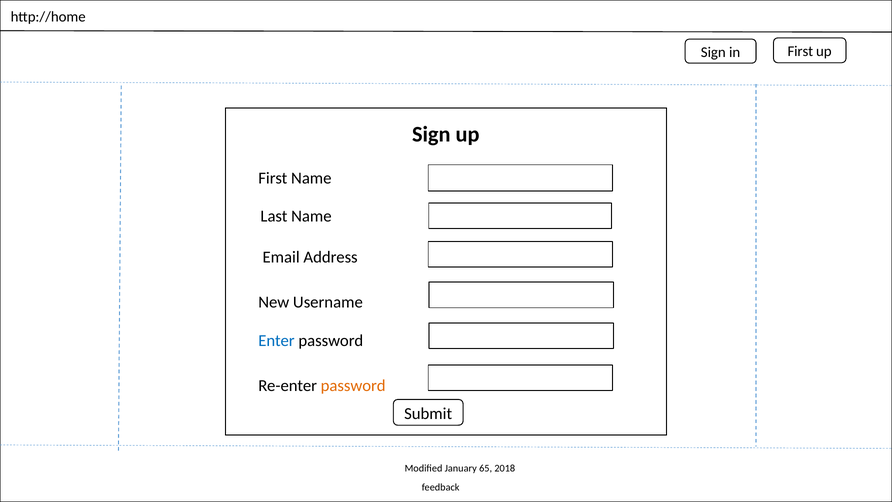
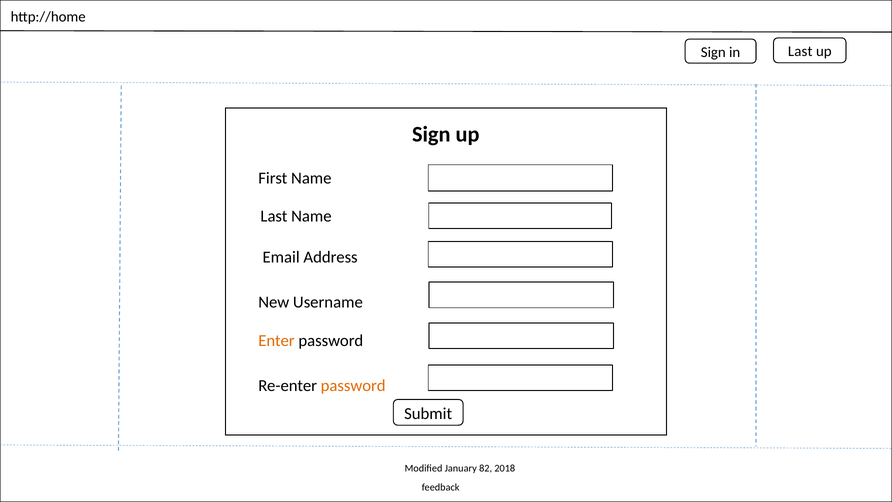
in First: First -> Last (800, 51)
Enter colour: blue -> orange (276, 341)
65: 65 -> 82 (486, 468)
